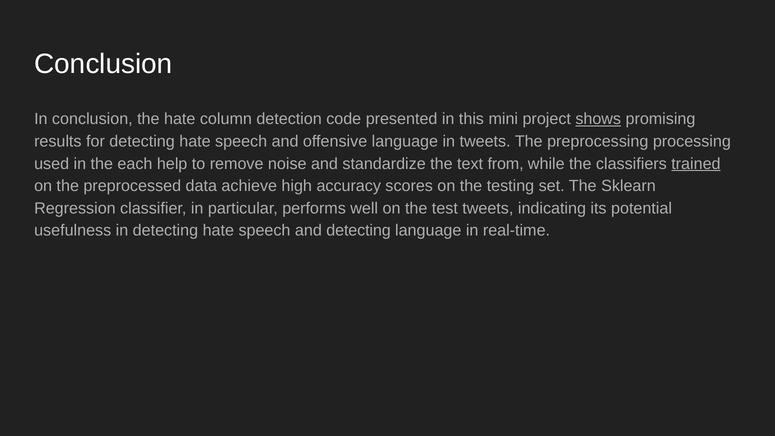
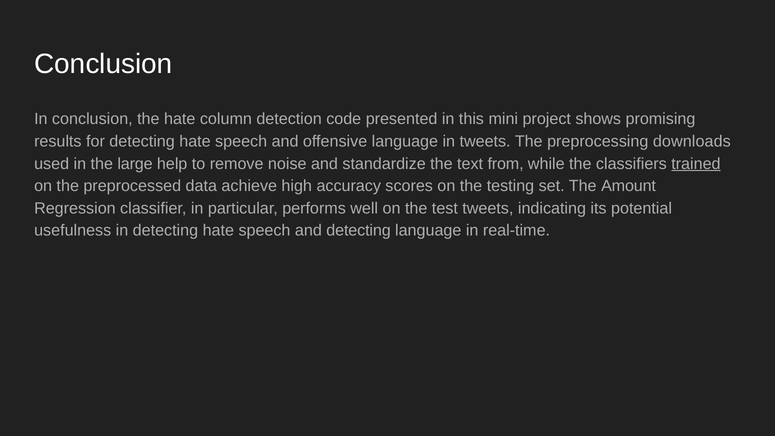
shows underline: present -> none (598, 119)
processing: processing -> downloads (692, 141)
each: each -> large (135, 164)
Sklearn: Sklearn -> Amount (629, 186)
